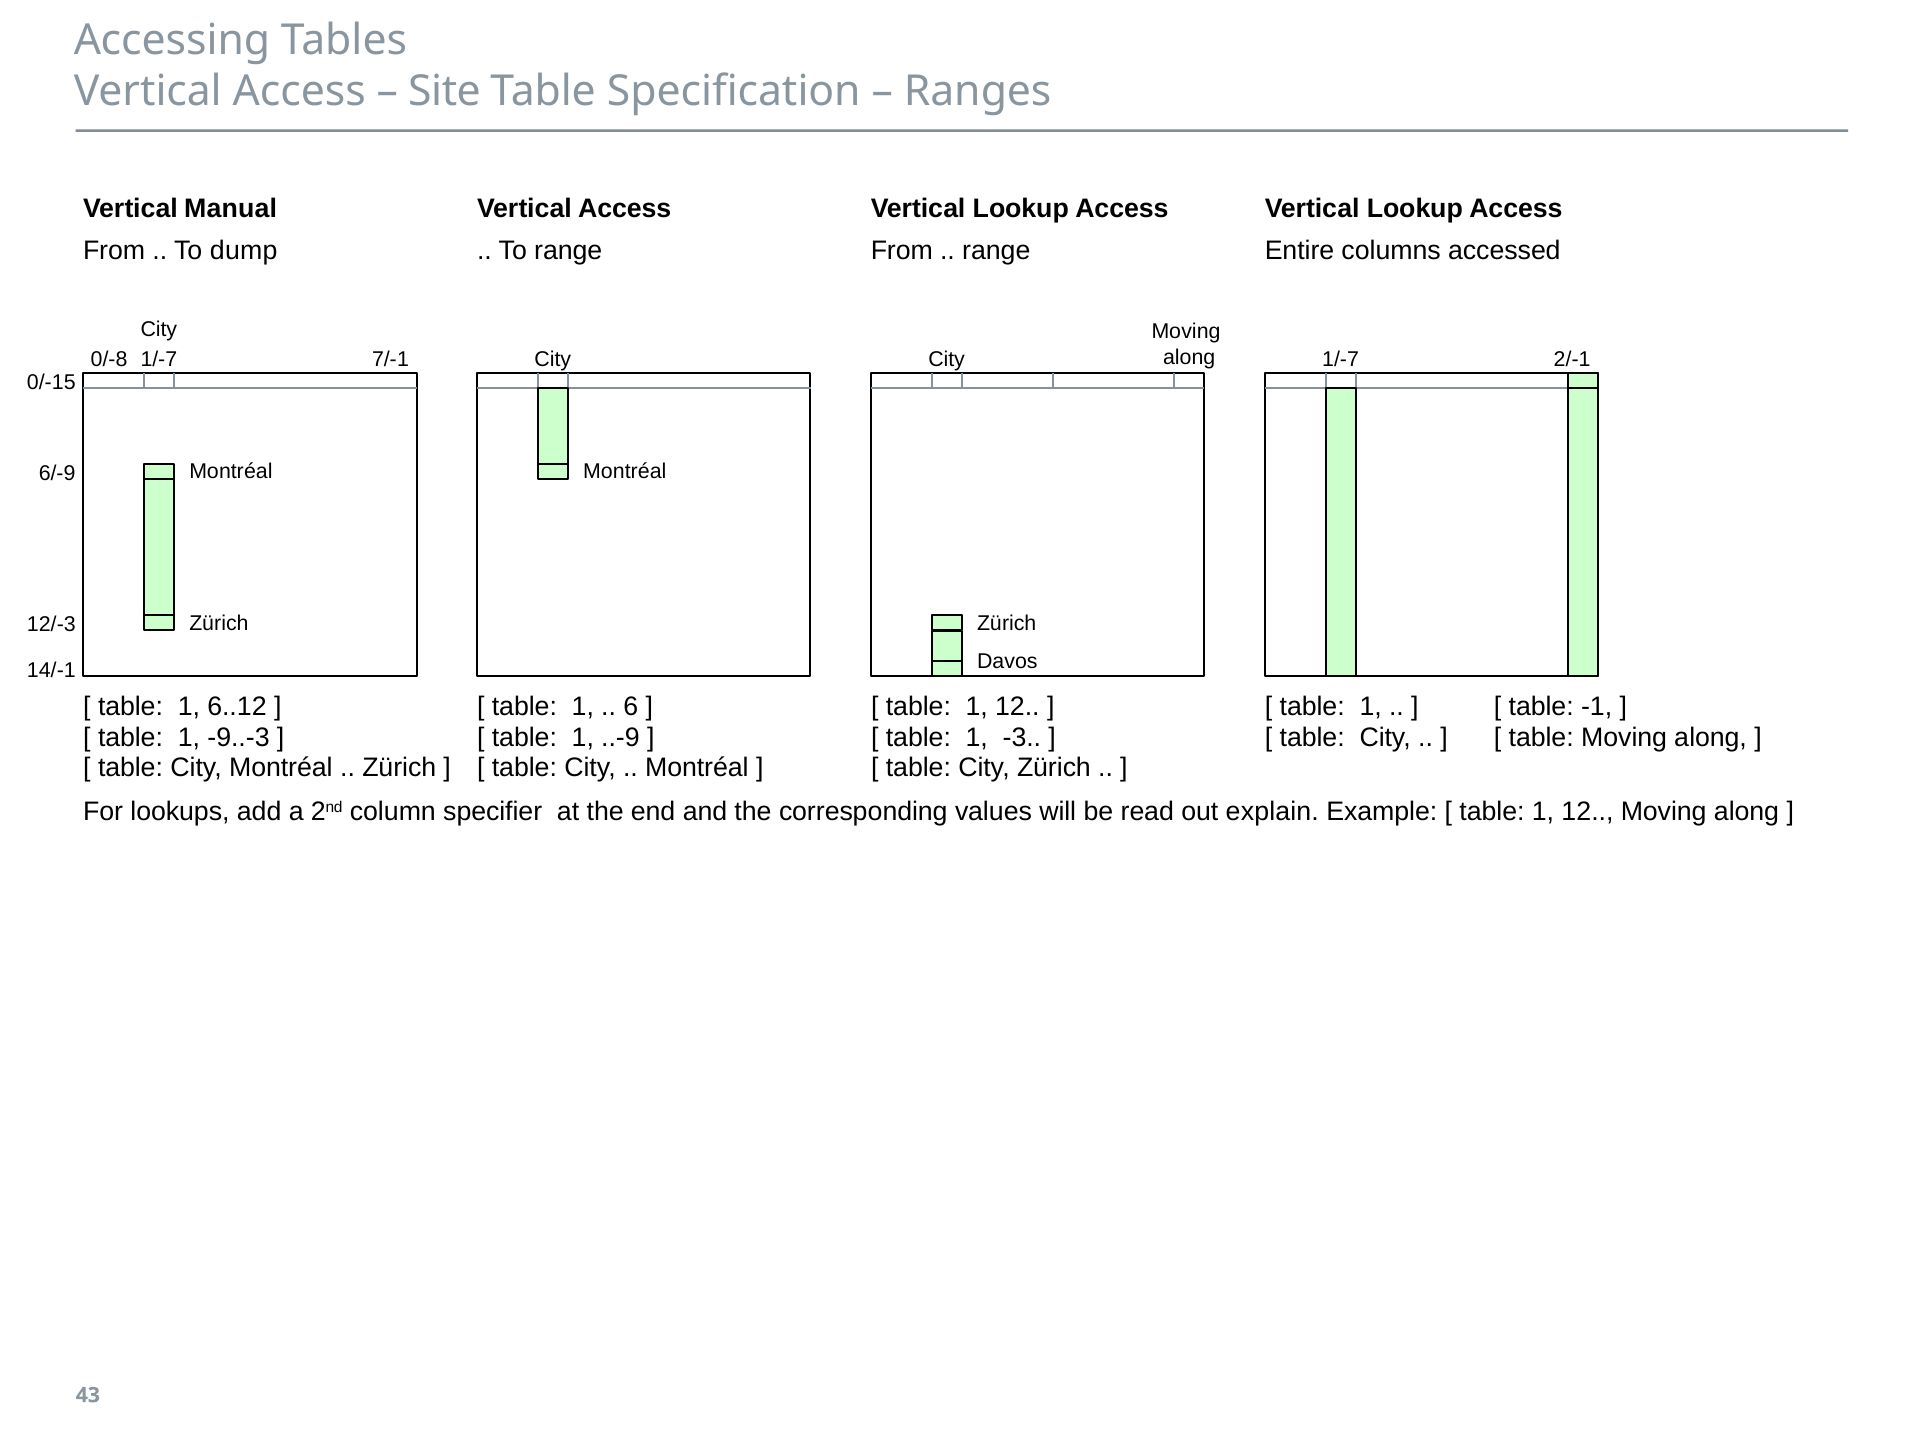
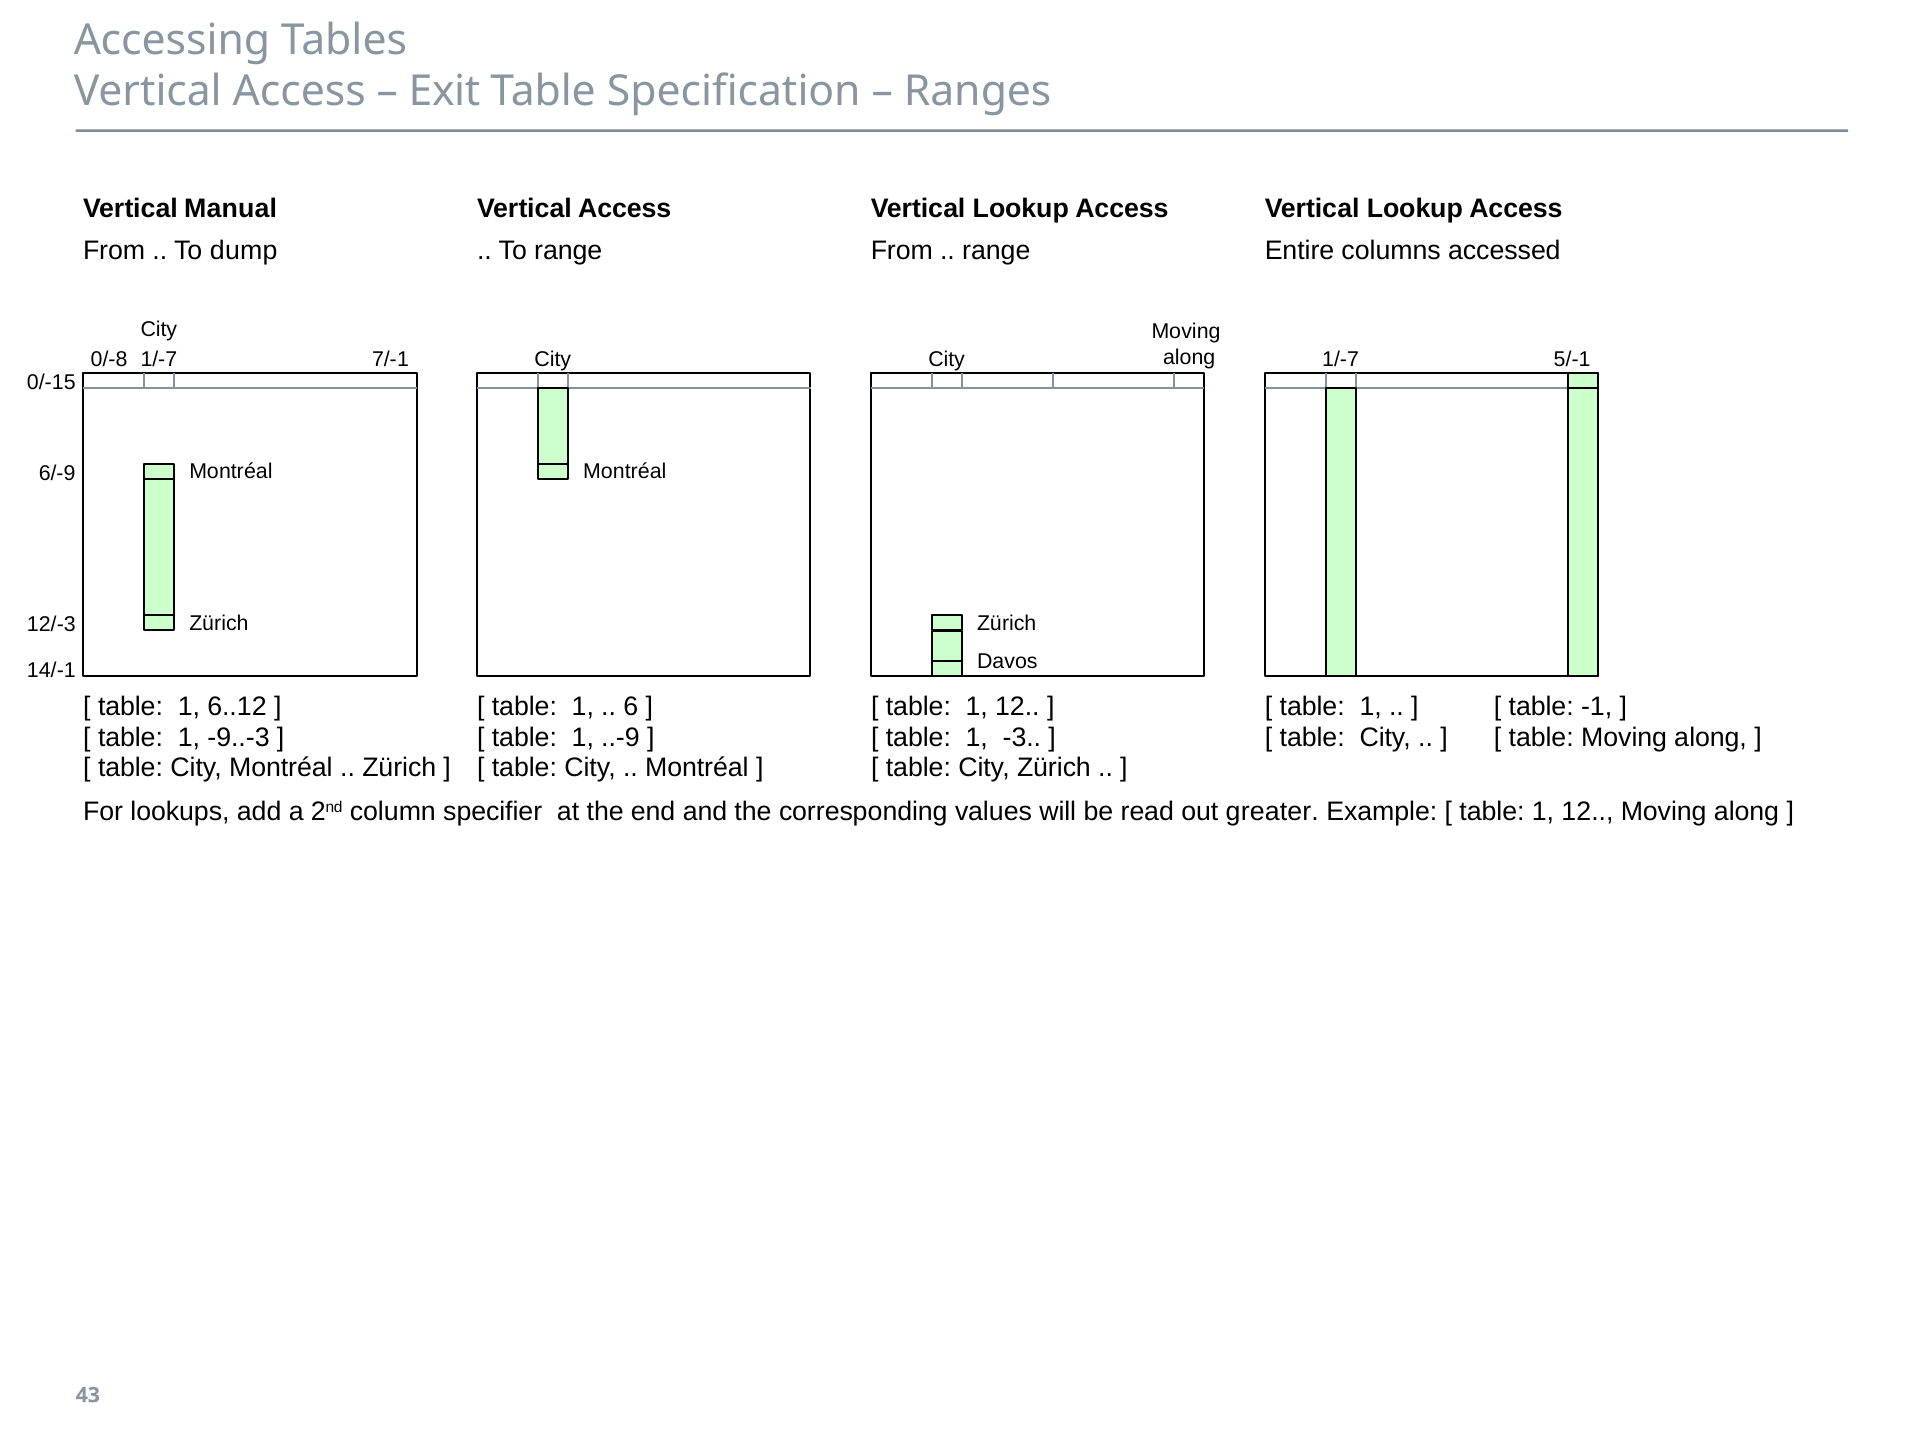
Site: Site -> Exit (444, 91)
2/-1: 2/-1 -> 5/-1 (1572, 359)
explain: explain -> greater (1272, 811)
